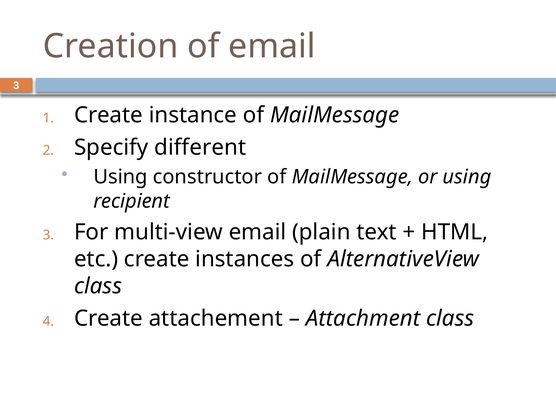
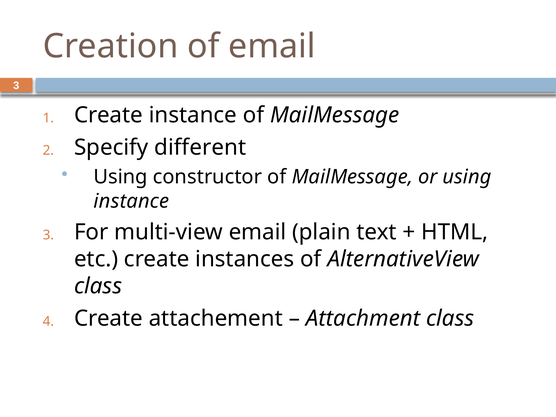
recipient: recipient -> instance (131, 201)
